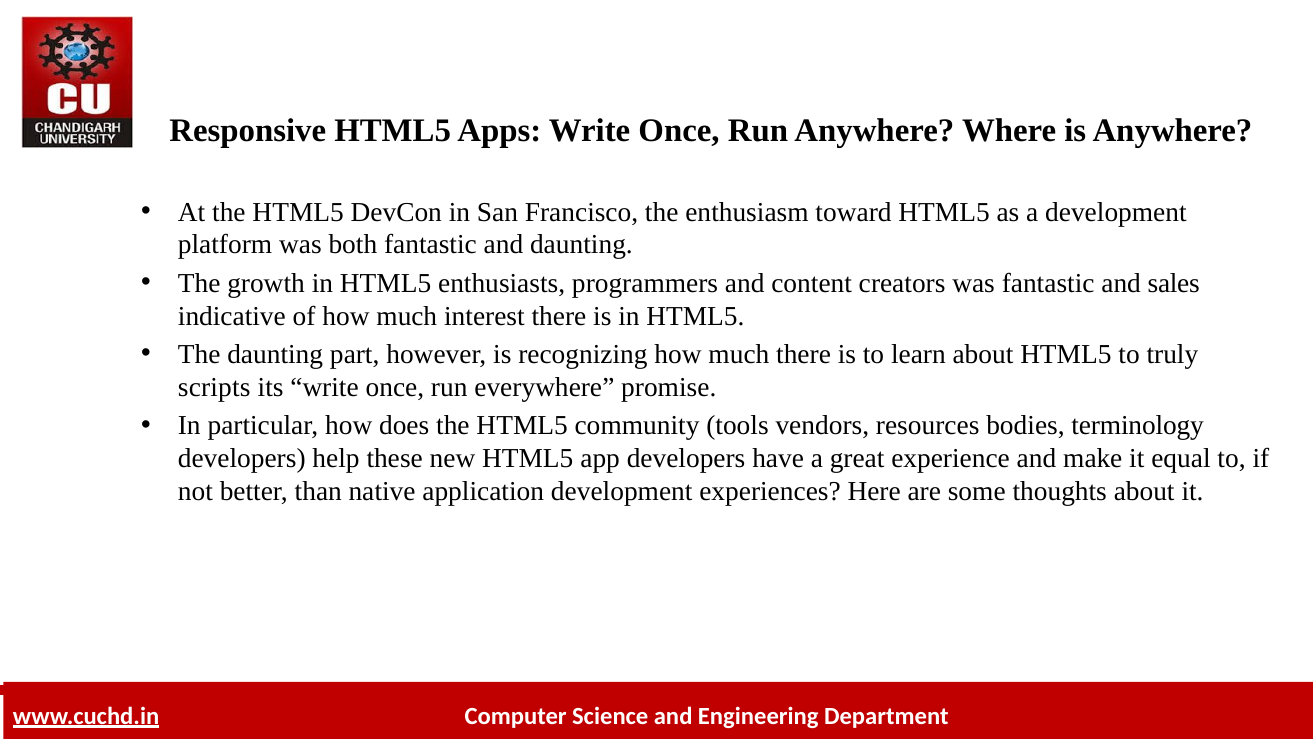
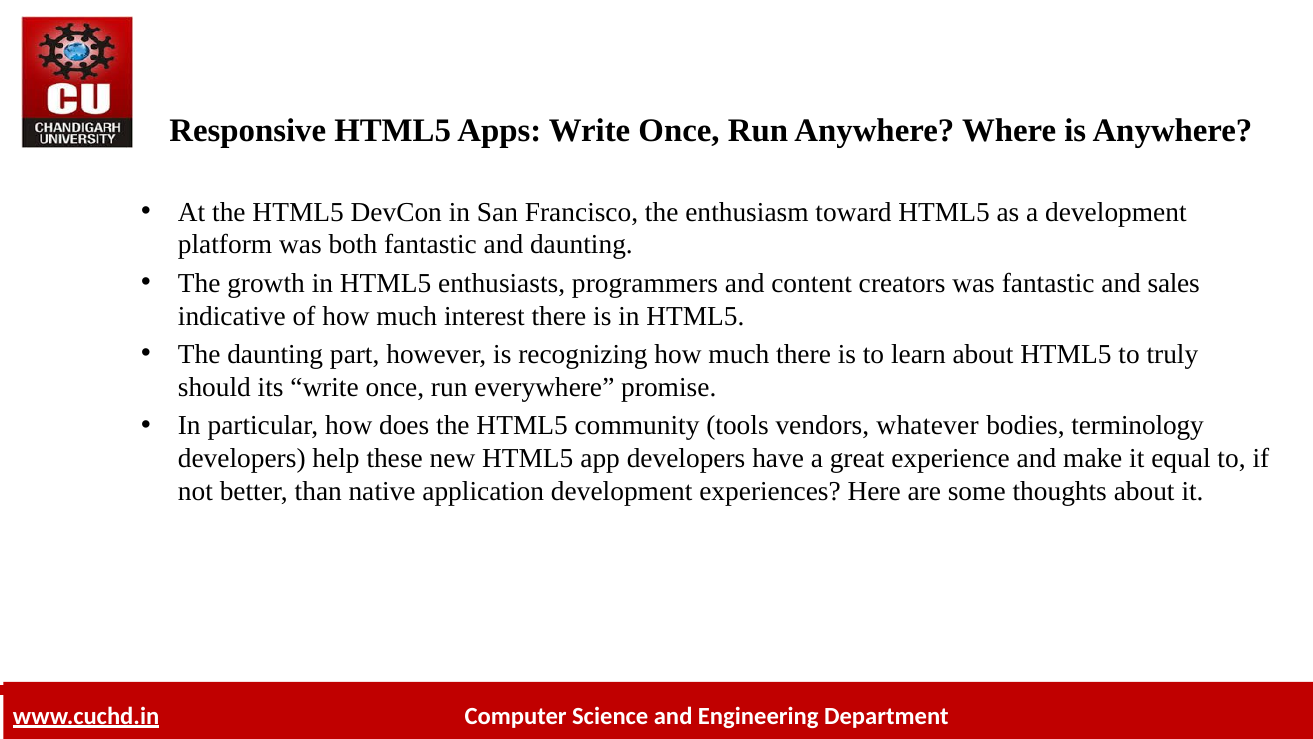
scripts: scripts -> should (214, 387)
resources: resources -> whatever (928, 425)
